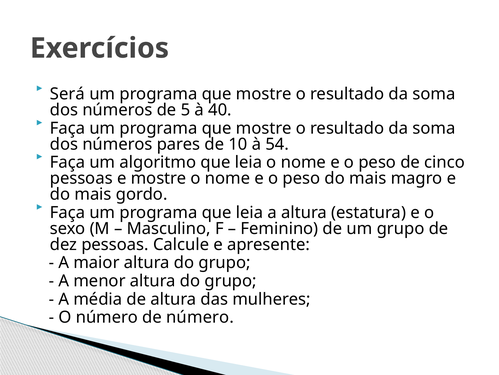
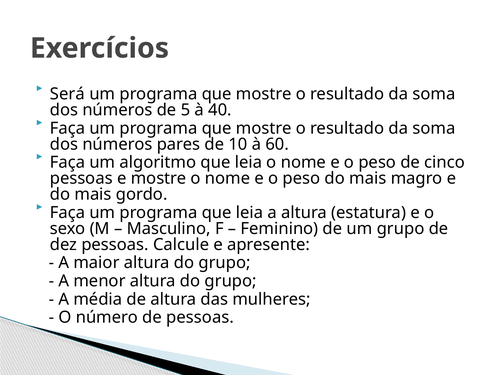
54: 54 -> 60 (277, 144)
de número: número -> pessoas (200, 317)
